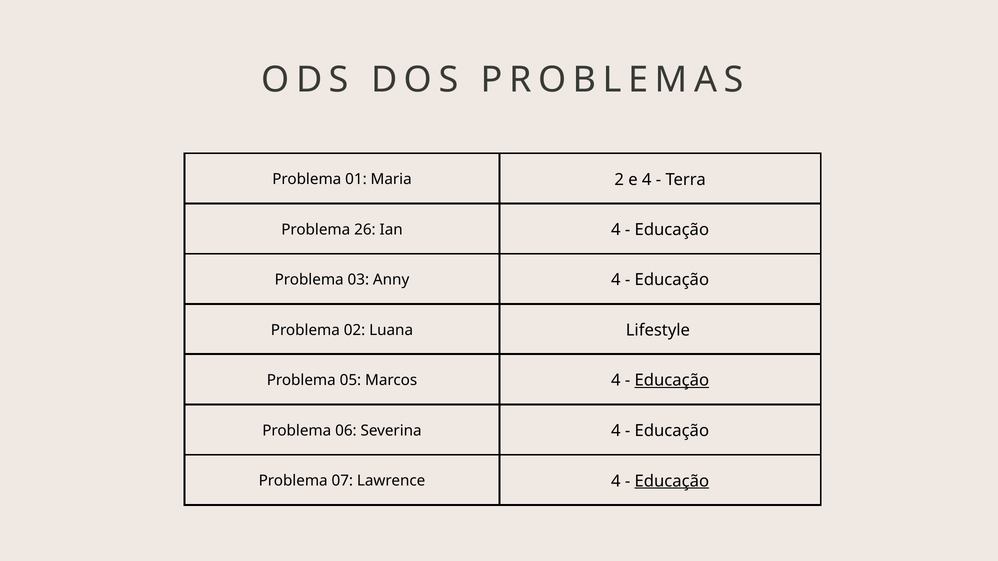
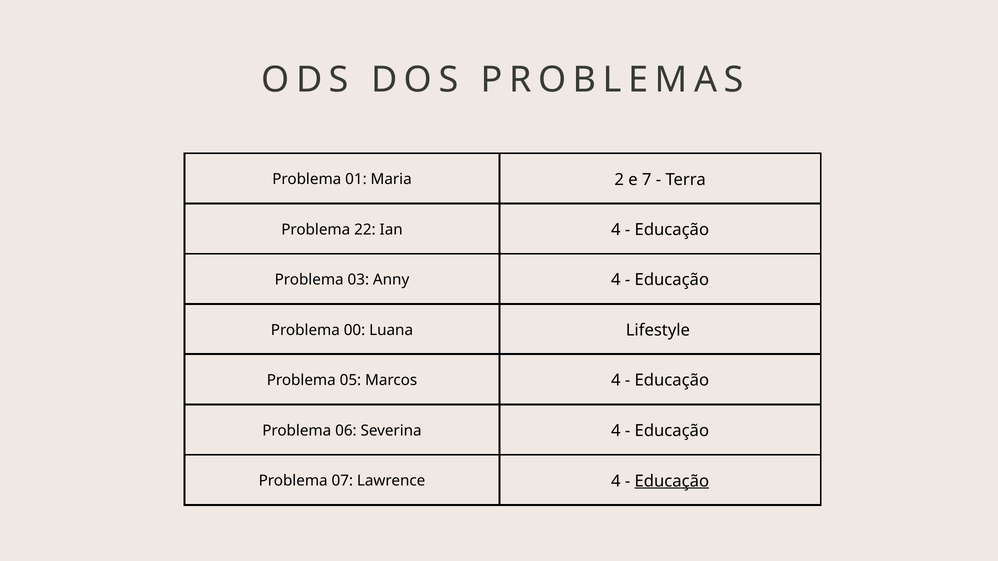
e 4: 4 -> 7 (647, 180)
26: 26 -> 22 (365, 230)
02: 02 -> 00 (355, 330)
Educação underline: present -> none (672, 381)
